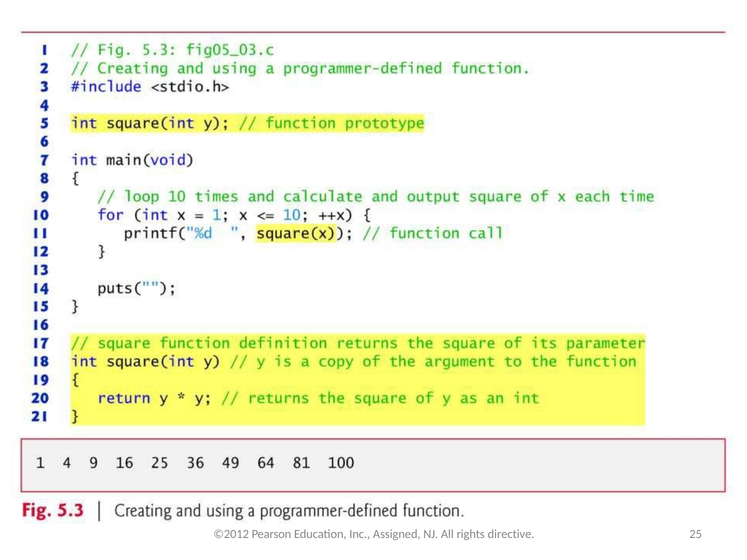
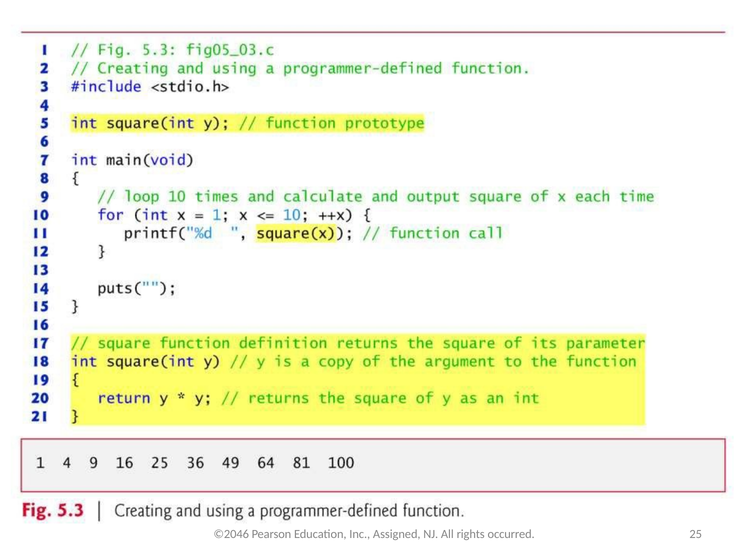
©2012: ©2012 -> ©2046 (231, 534)
directive: directive -> occurred (511, 534)
